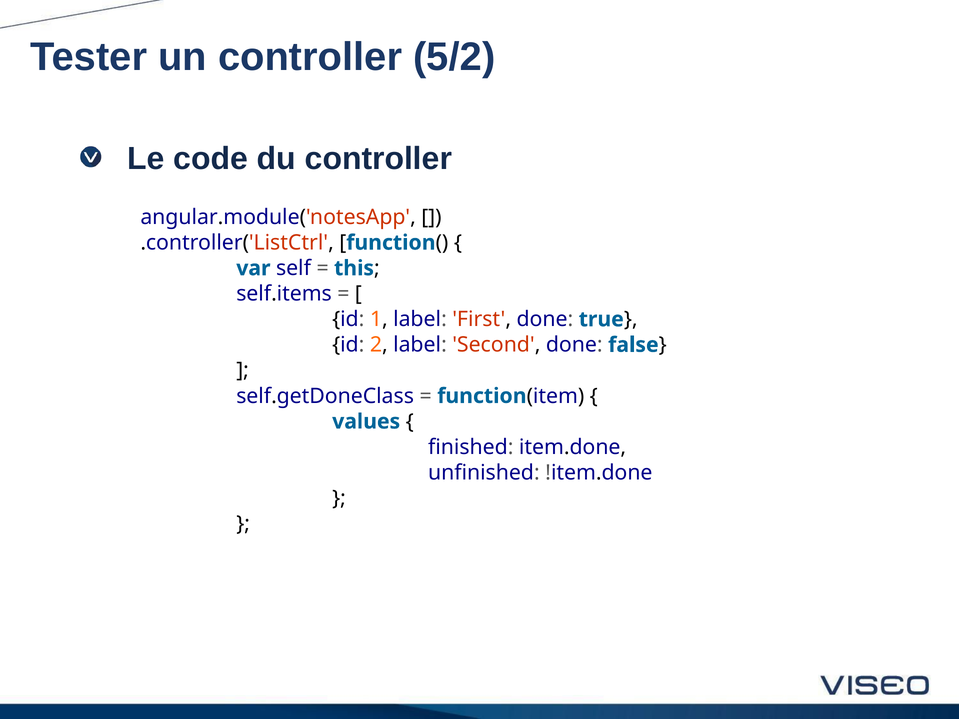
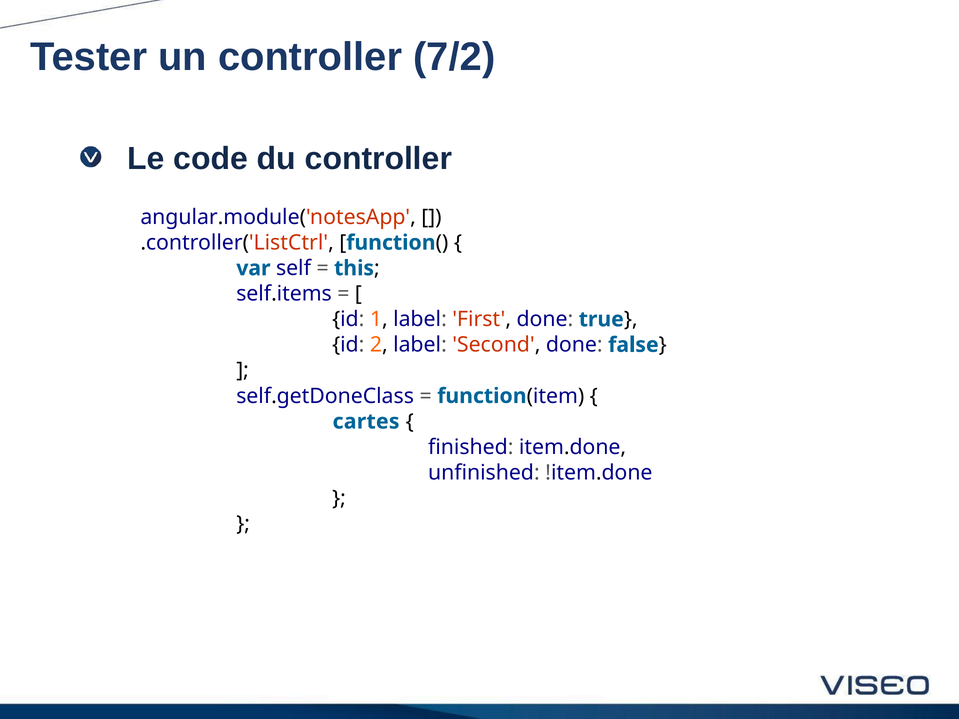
5/2: 5/2 -> 7/2 (454, 57)
values: values -> cartes (366, 422)
